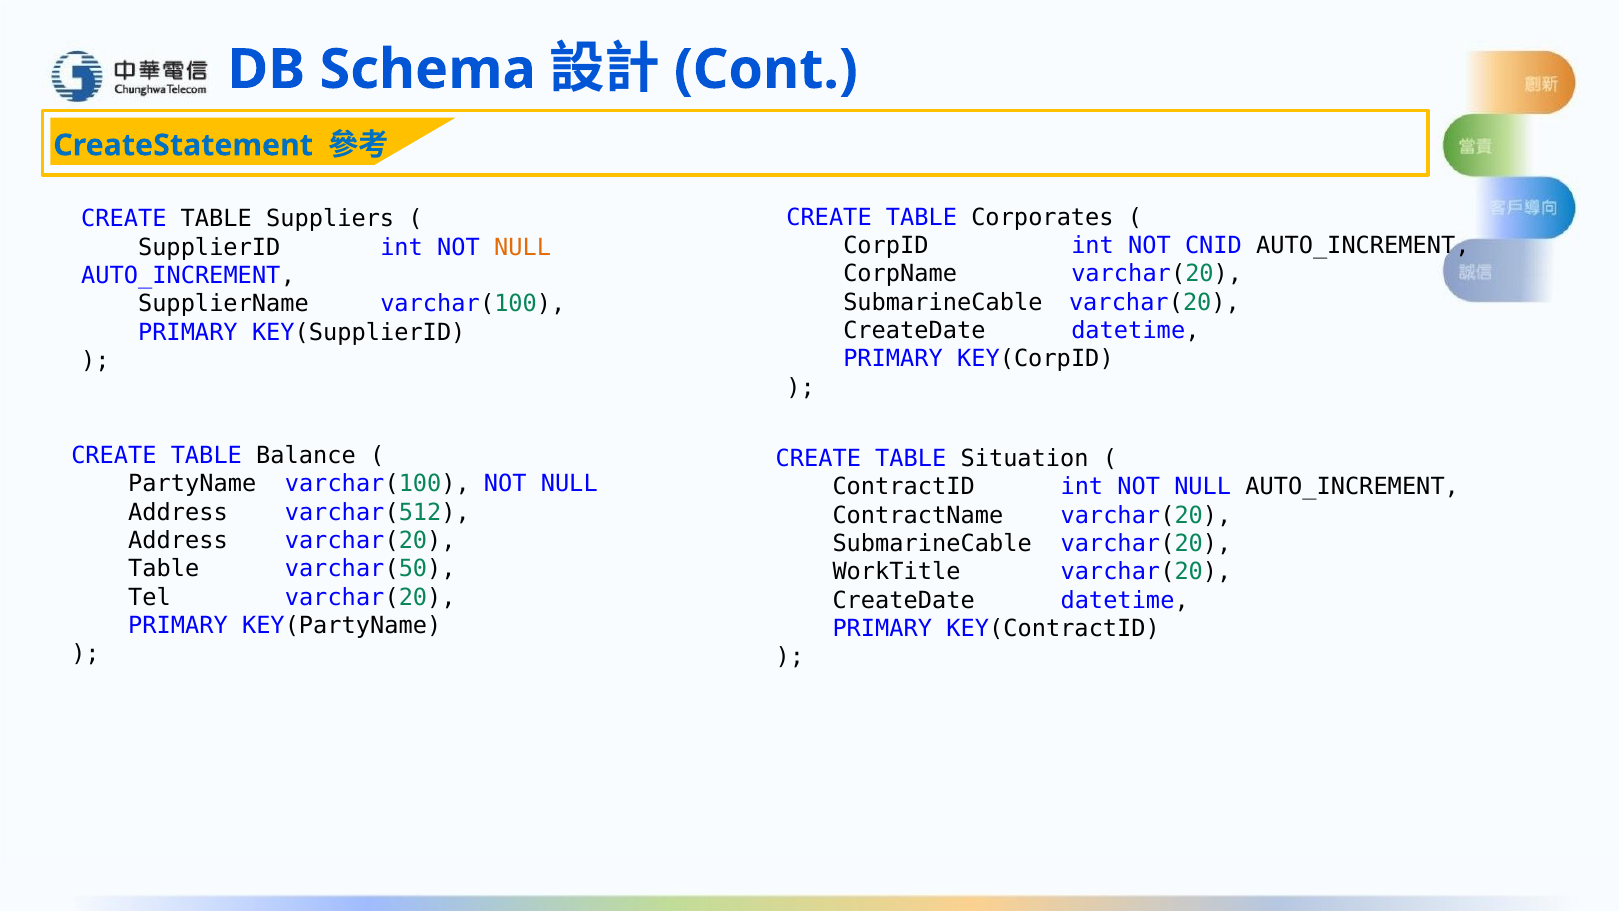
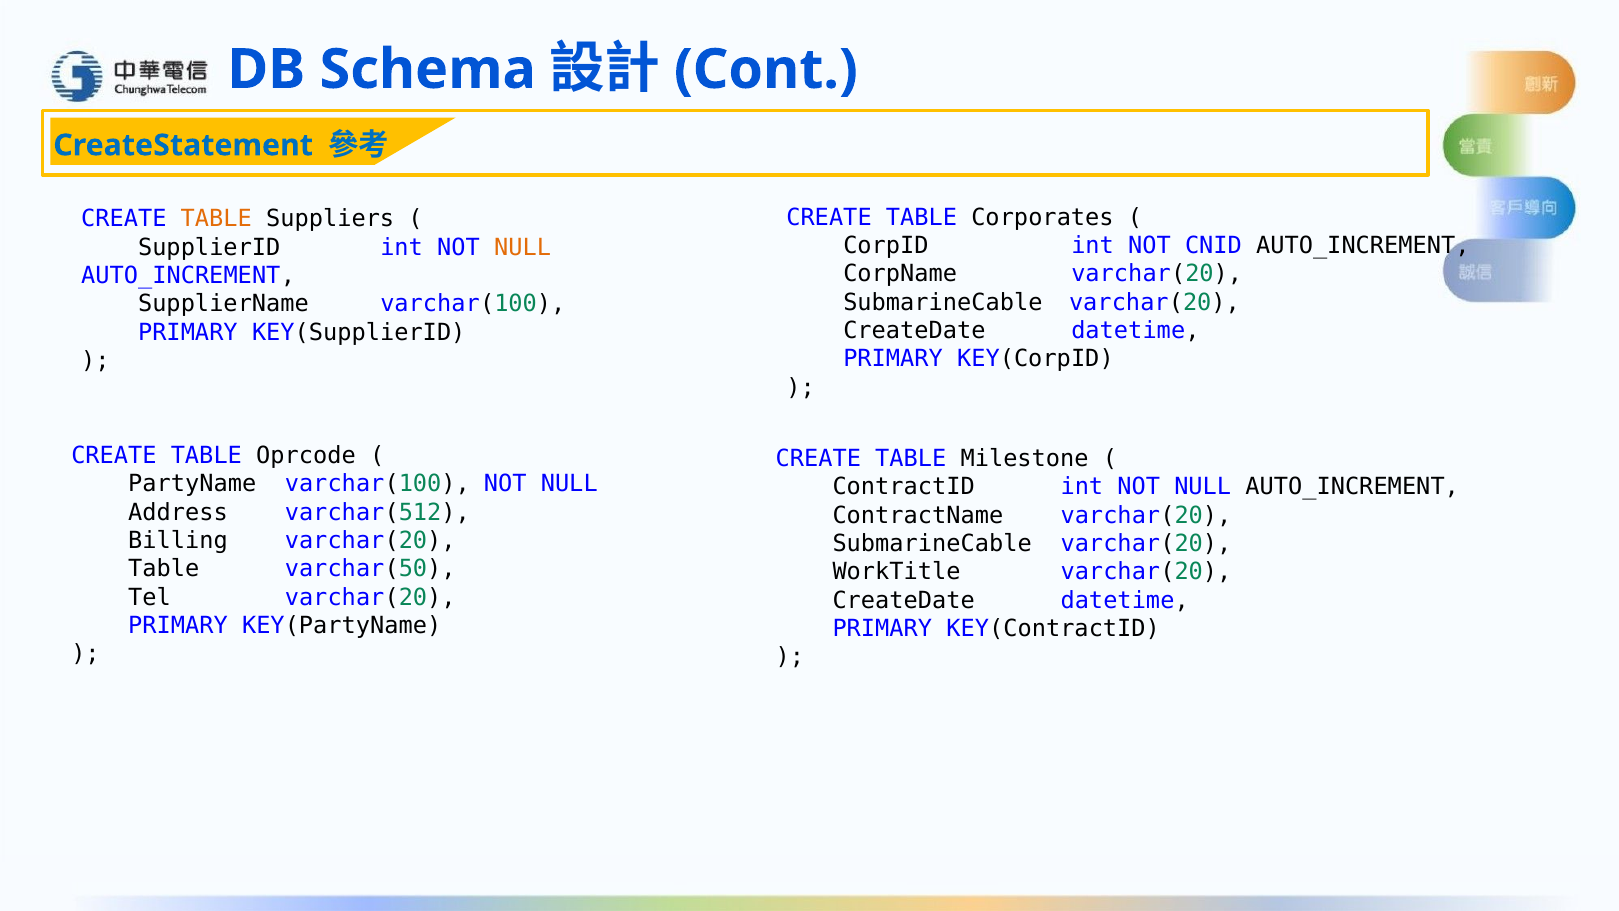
TABLE colour: black -> orange (216, 219)
Balance: Balance -> Oprcode (306, 455)
Situation: Situation -> Milestone (1025, 458)
Address: Address -> Billing (178, 541)
